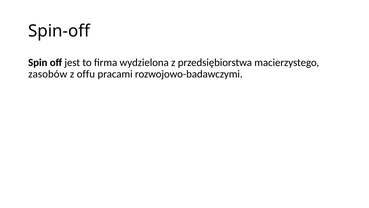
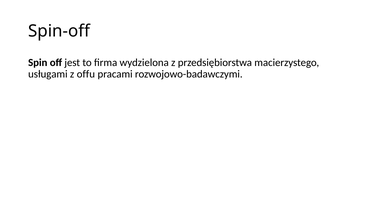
zasobów: zasobów -> usługami (48, 74)
